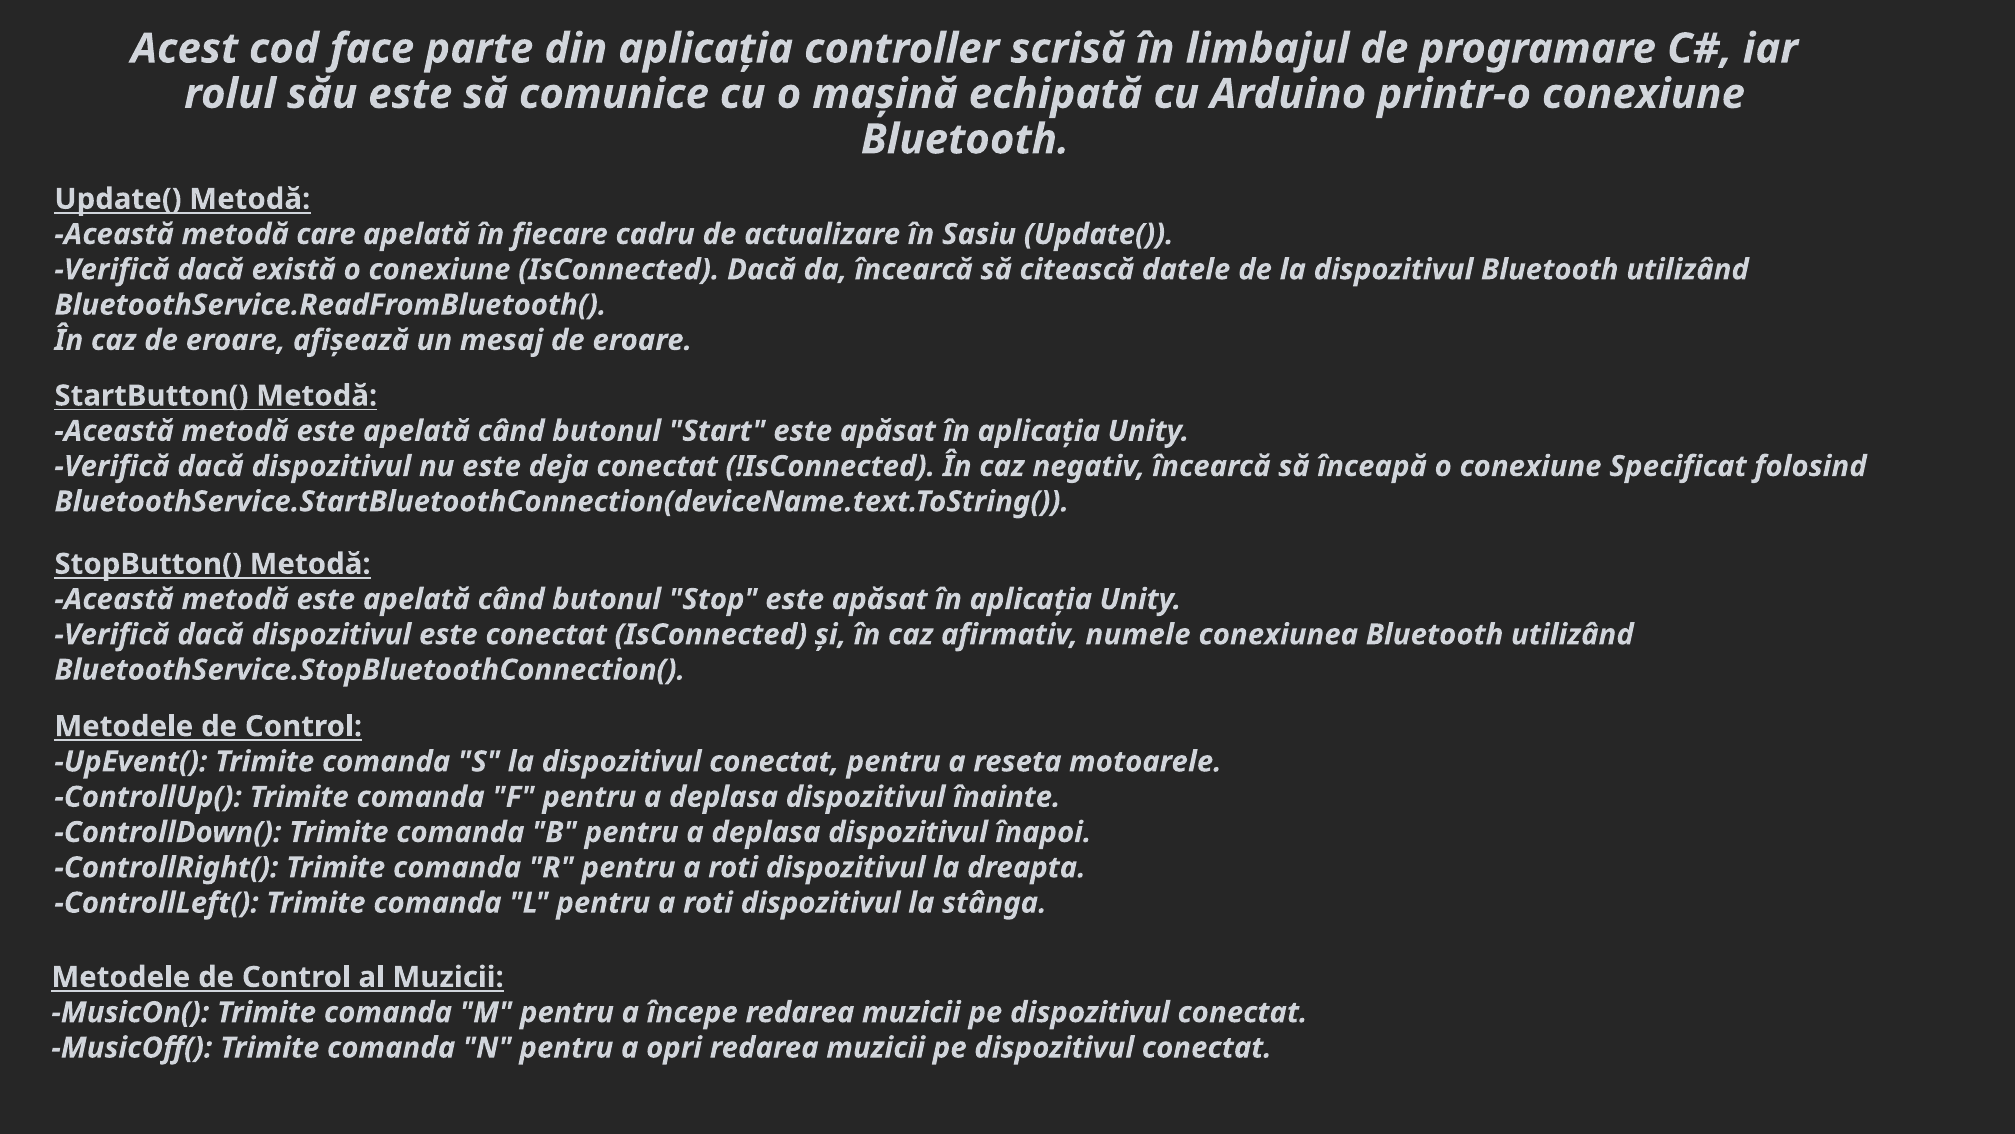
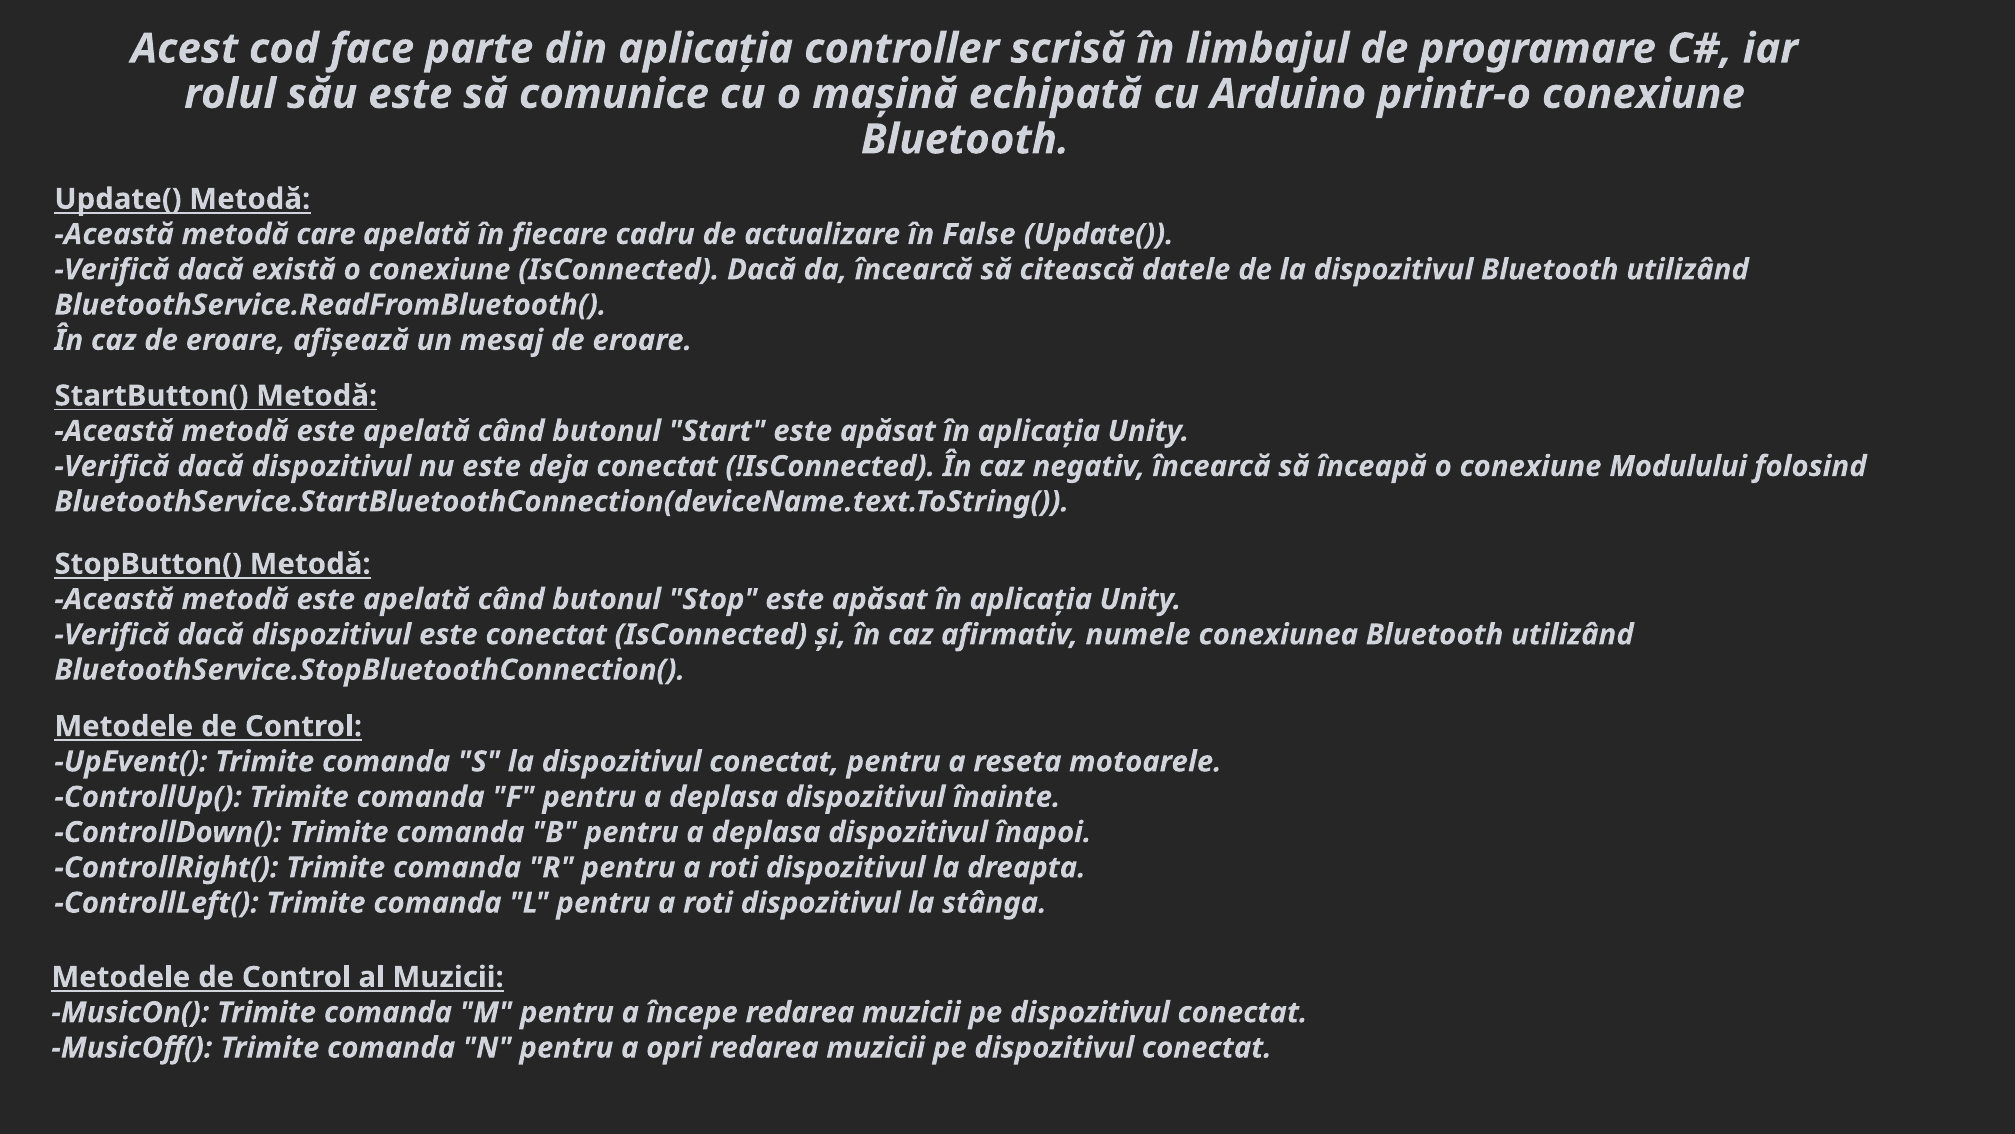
Sasiu: Sasiu -> False (979, 234)
Specificat: Specificat -> Modulului (1678, 466)
